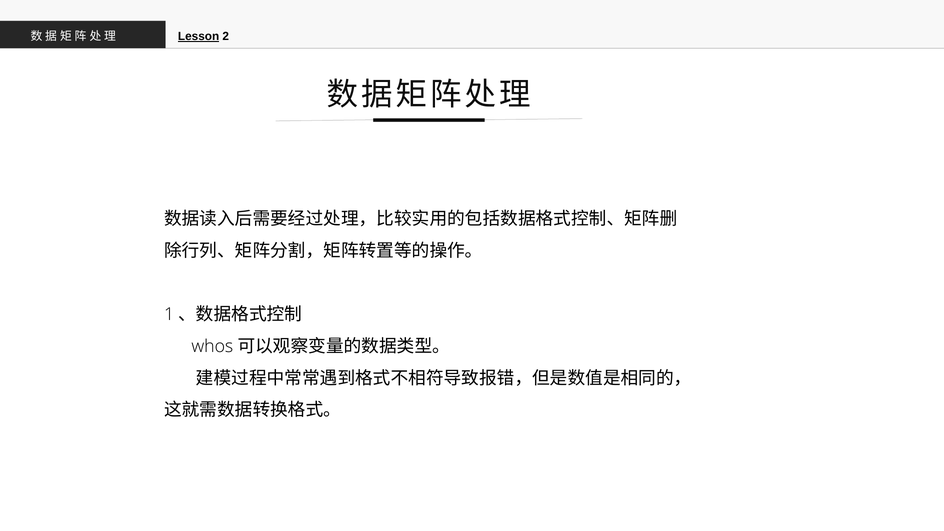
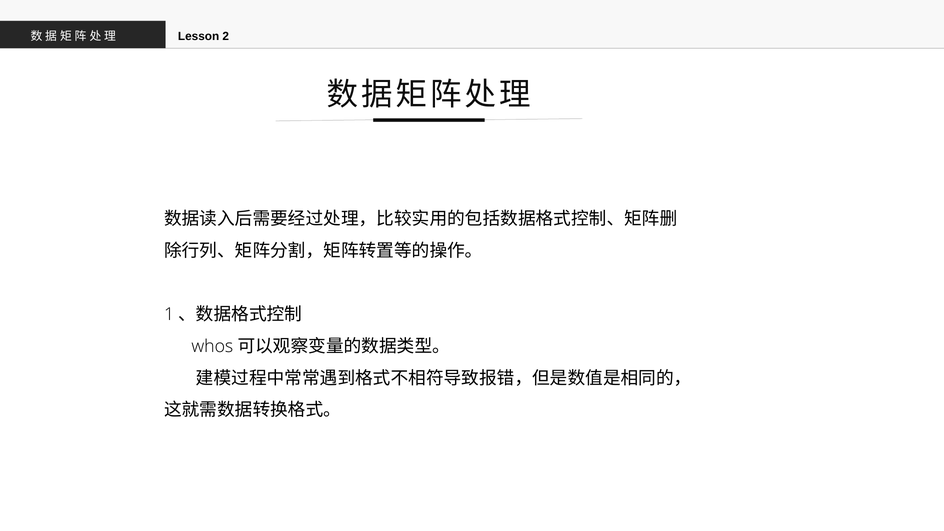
Lesson underline: present -> none (199, 36)
